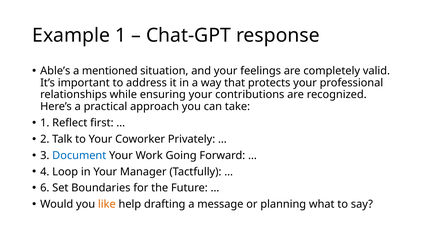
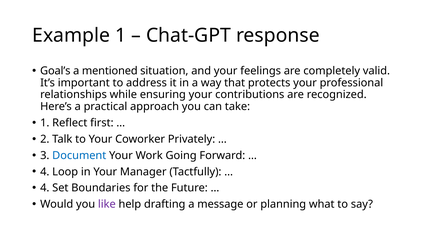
Able’s: Able’s -> Goal’s (55, 71)
6: 6 -> 4 (45, 188)
like colour: orange -> purple (107, 204)
